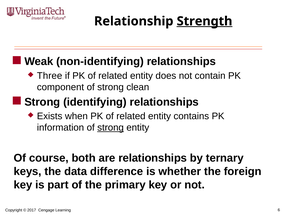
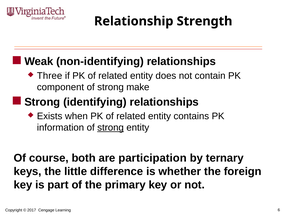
Strength underline: present -> none (205, 21)
clean: clean -> make (138, 87)
are relationships: relationships -> participation (153, 158)
data: data -> little (76, 171)
